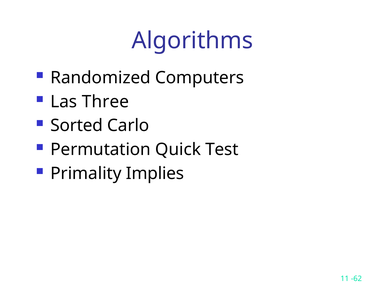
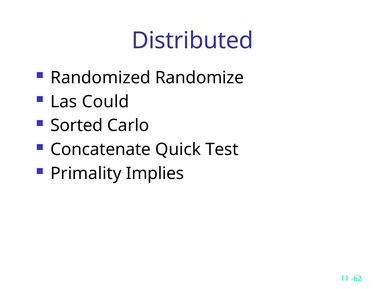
Algorithms: Algorithms -> Distributed (193, 40)
Computers: Computers -> Randomize (200, 78)
Three: Three -> Could (105, 102)
Permutation: Permutation -> Concatenate (101, 149)
